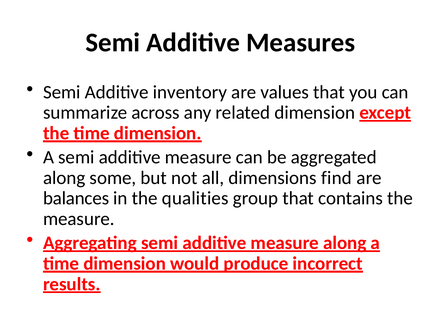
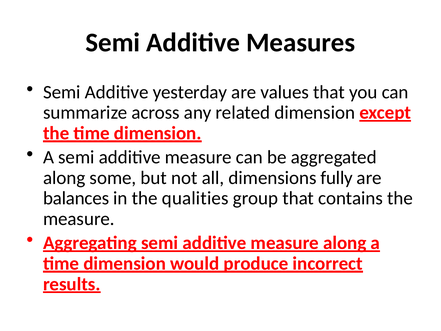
inventory: inventory -> yesterday (190, 92)
find: find -> fully (337, 178)
